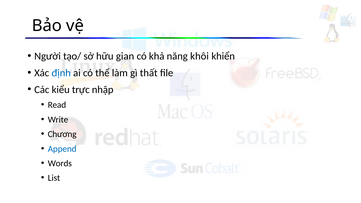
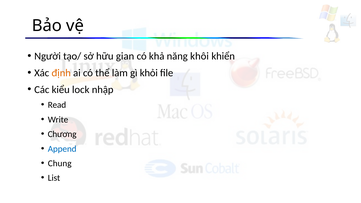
định colour: blue -> orange (61, 73)
thất: thất -> khỏi (149, 73)
trực: trực -> lock (81, 90)
Words: Words -> Chung (60, 163)
